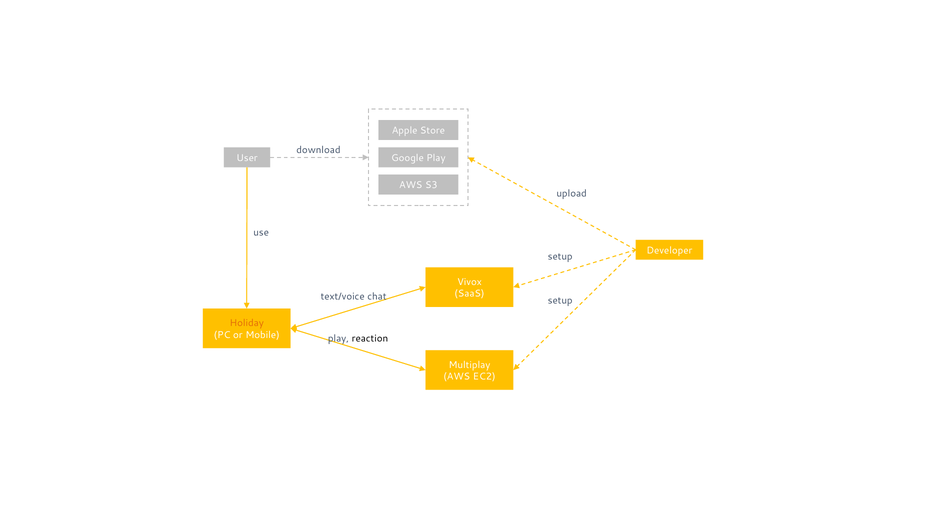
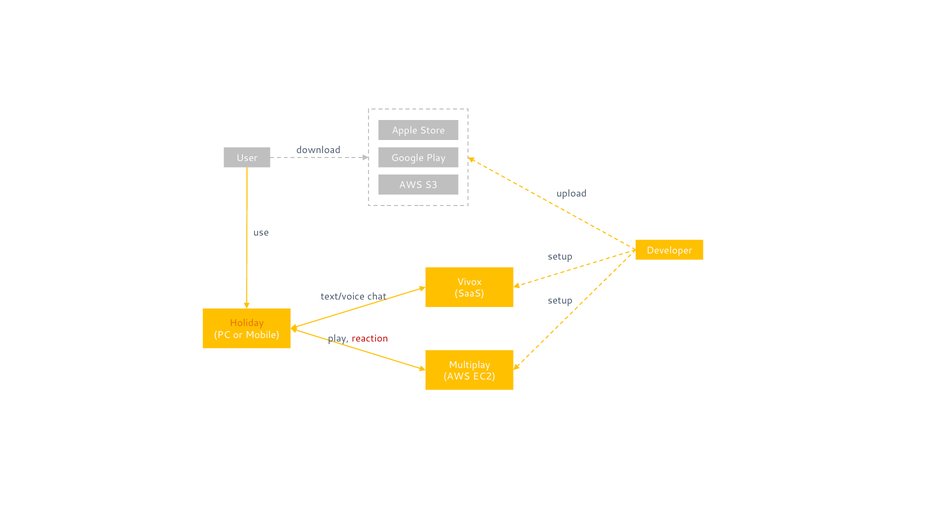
reaction colour: black -> red (370, 339)
